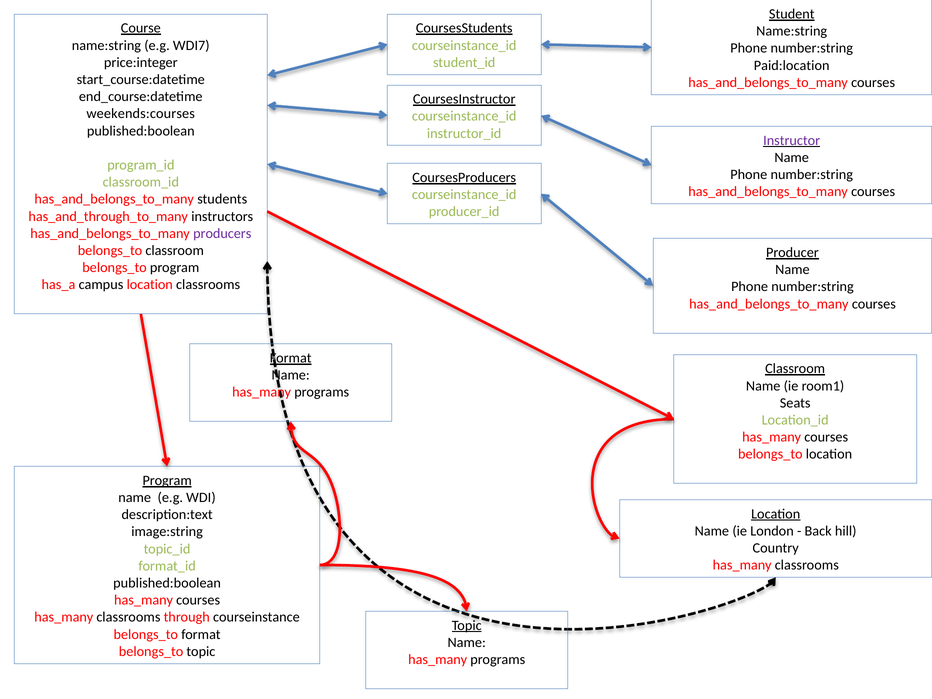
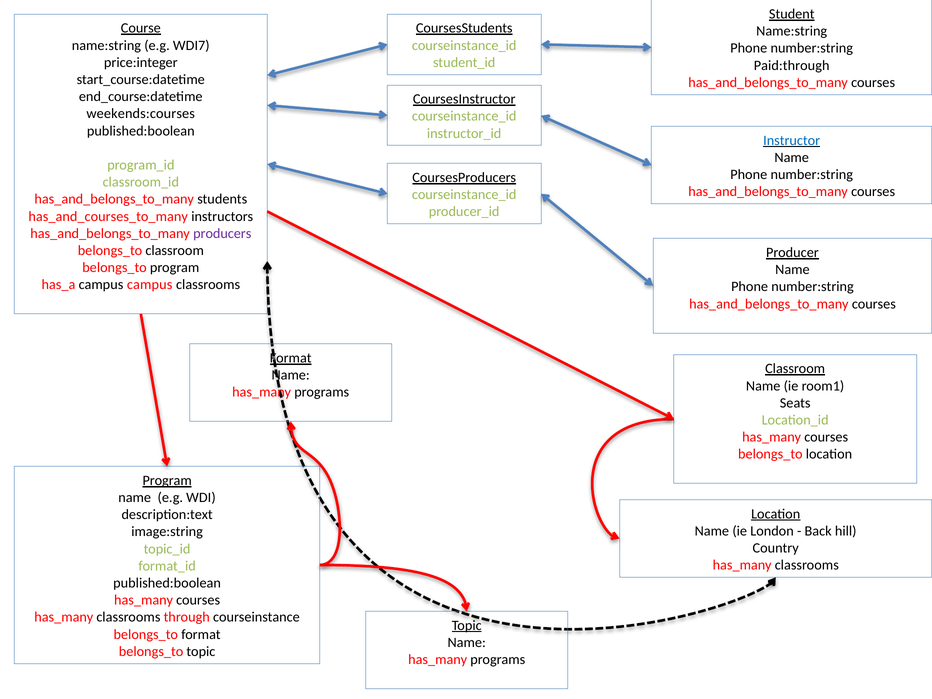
Paid:location: Paid:location -> Paid:through (792, 65)
Instructor colour: purple -> blue (792, 140)
has_and_through_to_many: has_and_through_to_many -> has_and_courses_to_many (108, 216)
campus location: location -> campus (150, 285)
